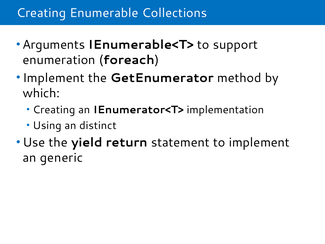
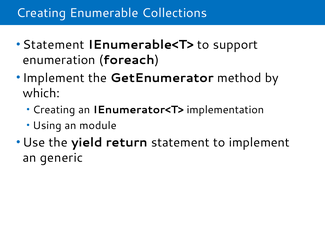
Arguments: Arguments -> Statement (54, 45)
distinct: distinct -> module (98, 125)
